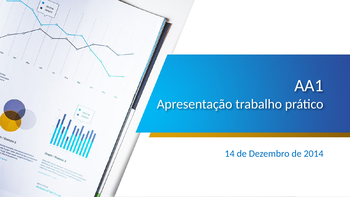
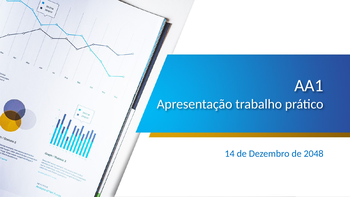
2014: 2014 -> 2048 (314, 153)
